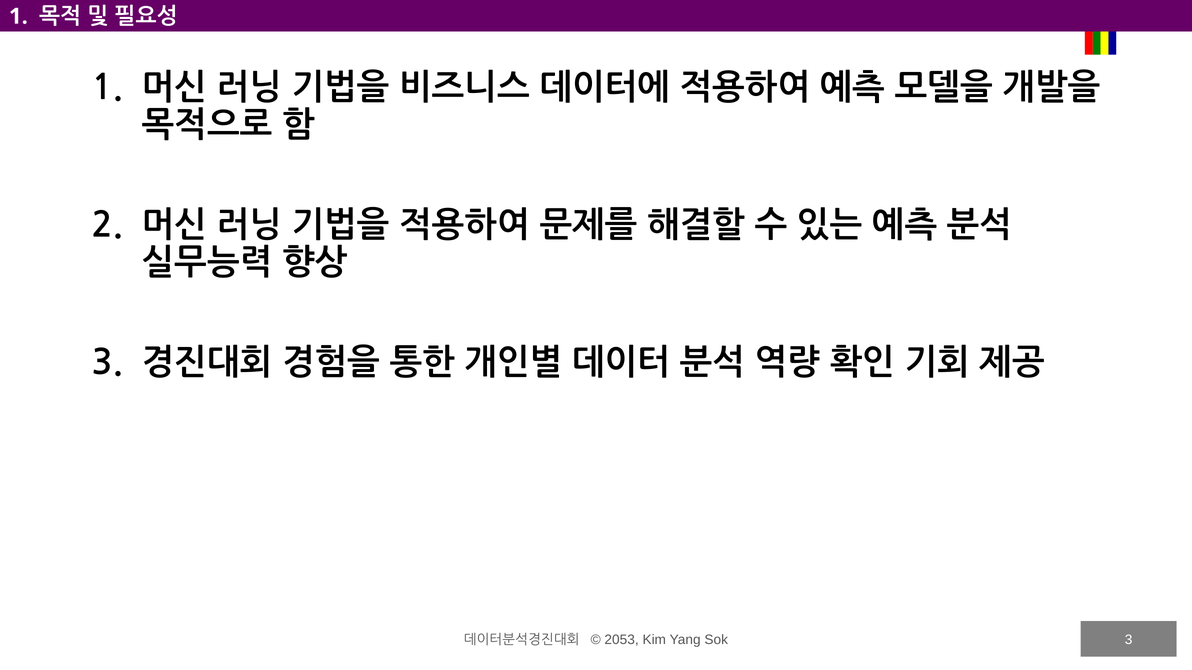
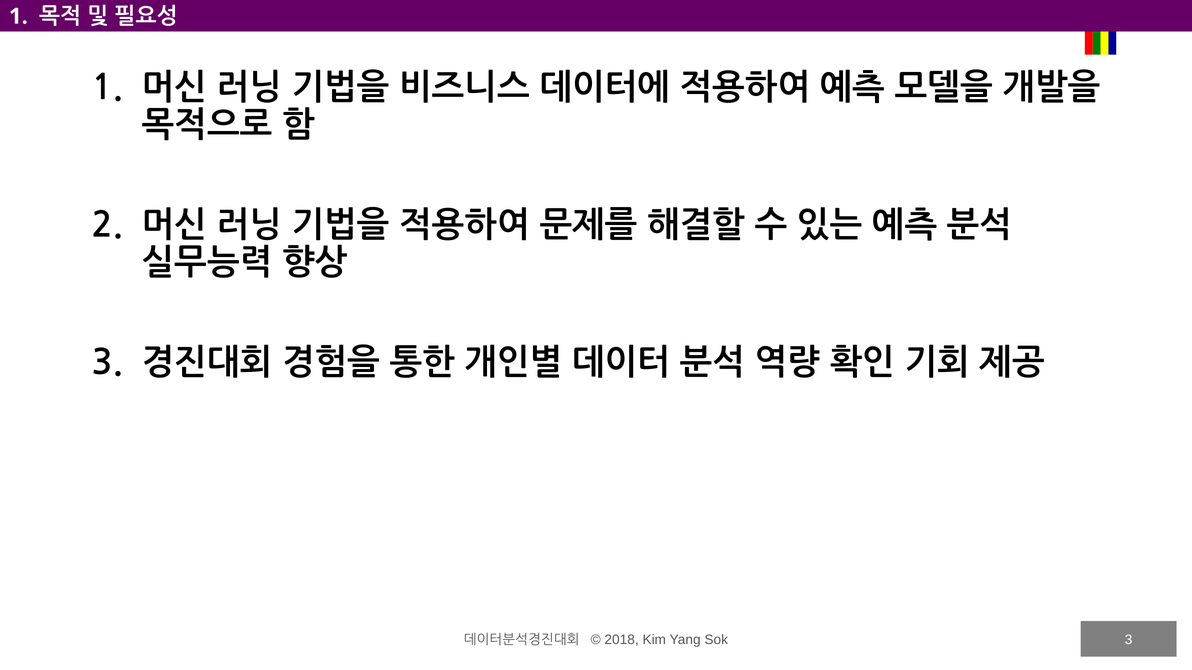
2053: 2053 -> 2018 (622, 640)
